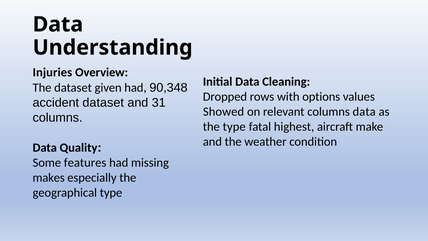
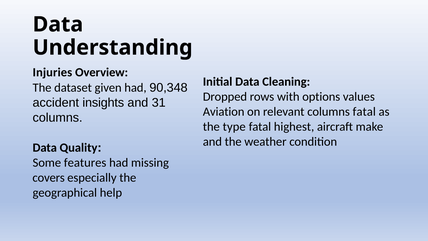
accident dataset: dataset -> insights (103, 103)
Showed: Showed -> Aviation (224, 112)
relevant columns data: data -> fatal (364, 112)
makes: makes -> covers (49, 177)
geographical type: type -> help (111, 192)
